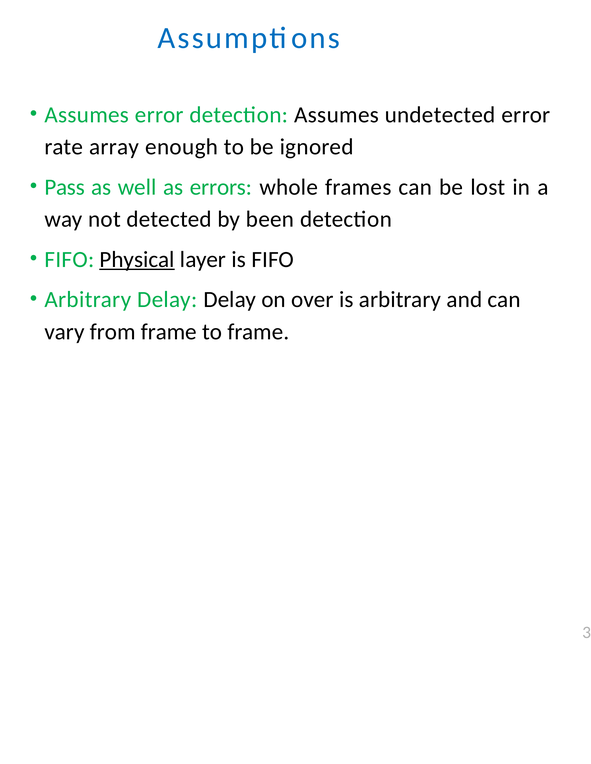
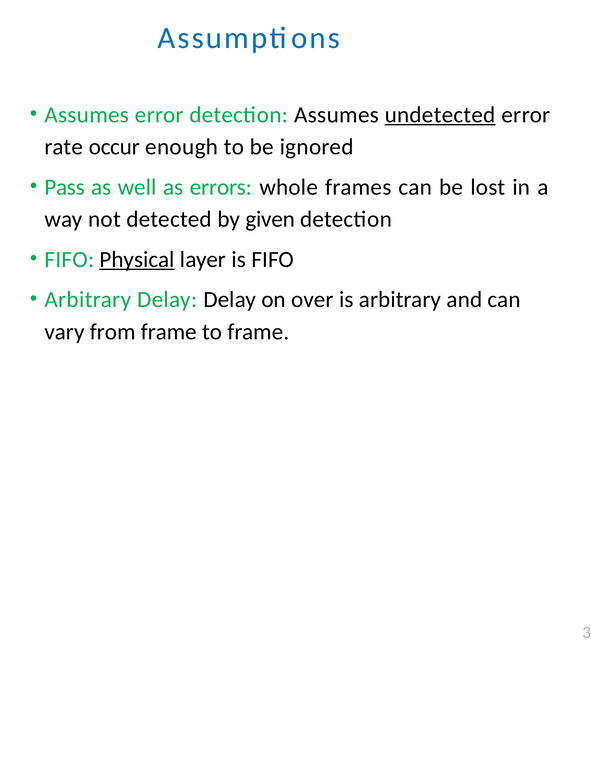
undetected underline: none -> present (440, 115)
array: array -> occur (114, 147)
been: been -> given (270, 220)
